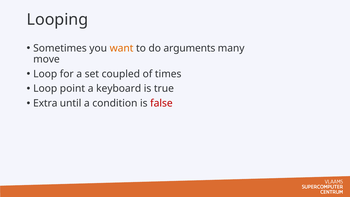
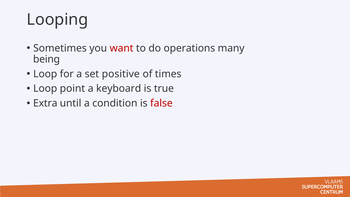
want colour: orange -> red (122, 48)
arguments: arguments -> operations (189, 48)
move: move -> being (47, 59)
coupled: coupled -> positive (121, 74)
